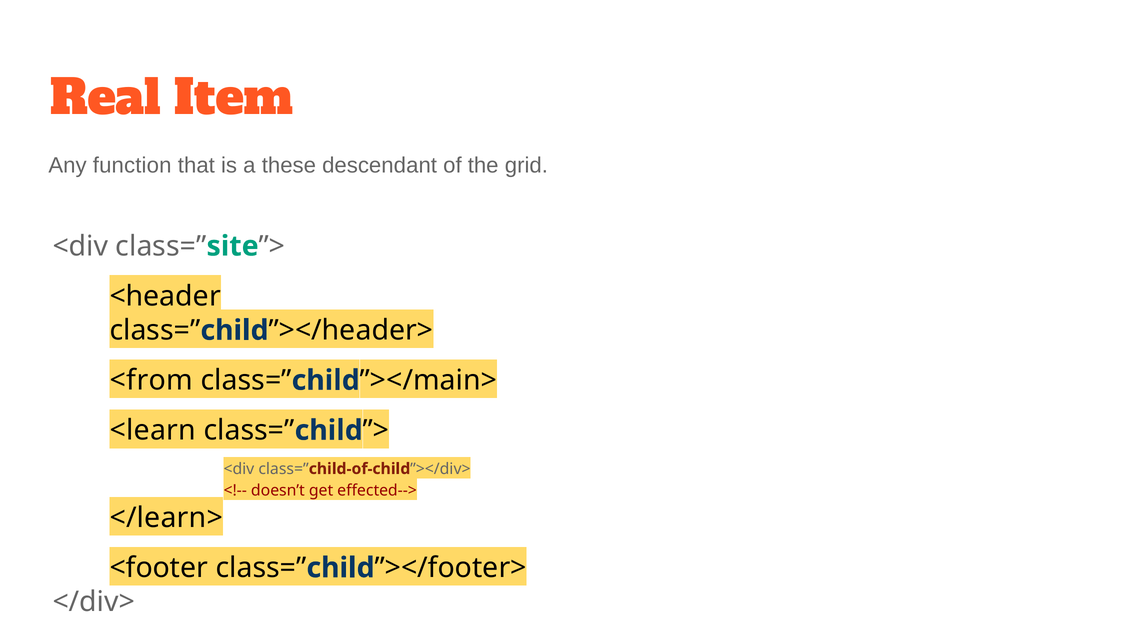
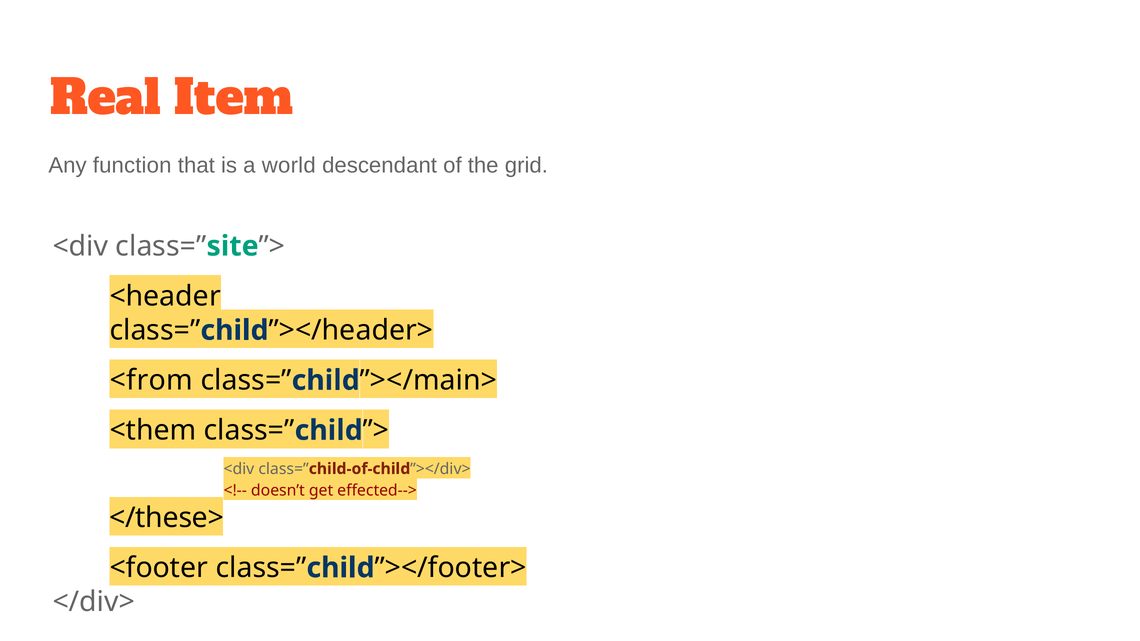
these: these -> world (289, 165)
<learn: <learn -> <them (153, 431)
</learn>: </learn> -> </these> (167, 518)
